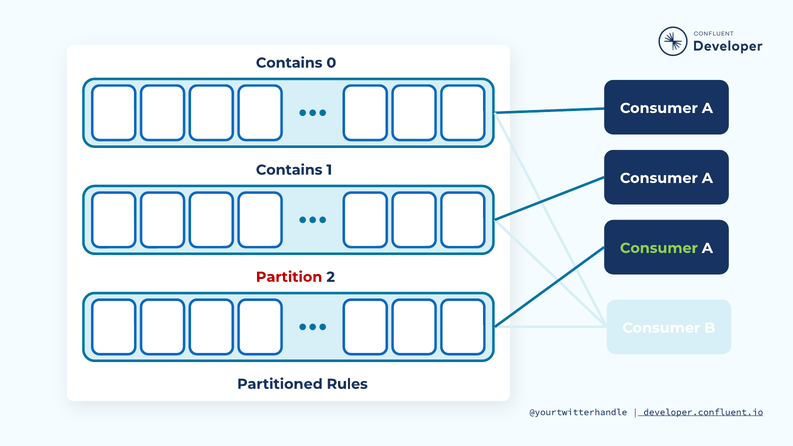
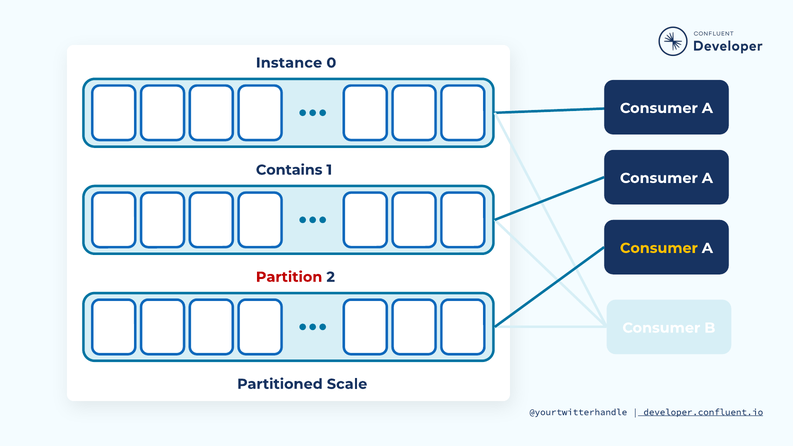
Contains: Contains -> Instance (289, 63)
Consumer colour: light green -> yellow (659, 248)
Rules: Rules -> Scale (347, 384)
